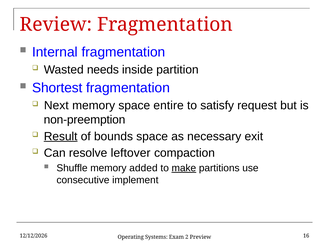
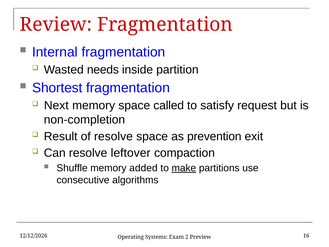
entire: entire -> called (169, 105)
non-preemption: non-preemption -> non-completion (84, 120)
Result underline: present -> none (61, 136)
of bounds: bounds -> resolve (113, 136)
necessary: necessary -> prevention (214, 136)
implement: implement -> algorithms (135, 180)
